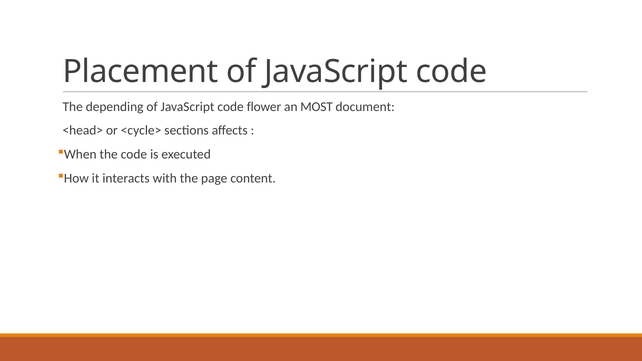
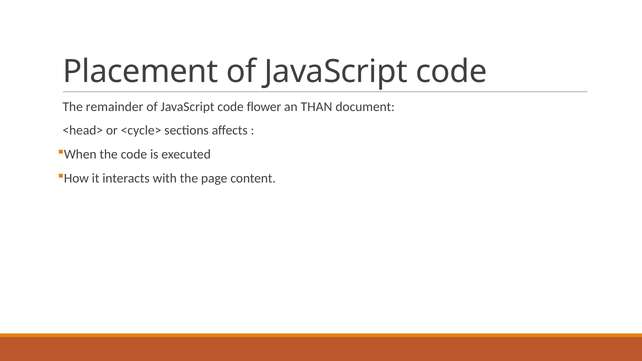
depending: depending -> remainder (115, 107)
MOST: MOST -> THAN (316, 107)
